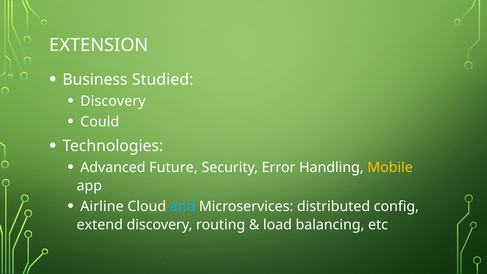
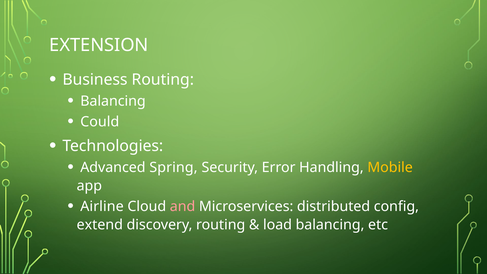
Business Studied: Studied -> Routing (163, 80)
Discovery: Discovery -> Balancing (113, 101)
Future: Future -> Spring (173, 167)
and colour: light blue -> pink (183, 206)
